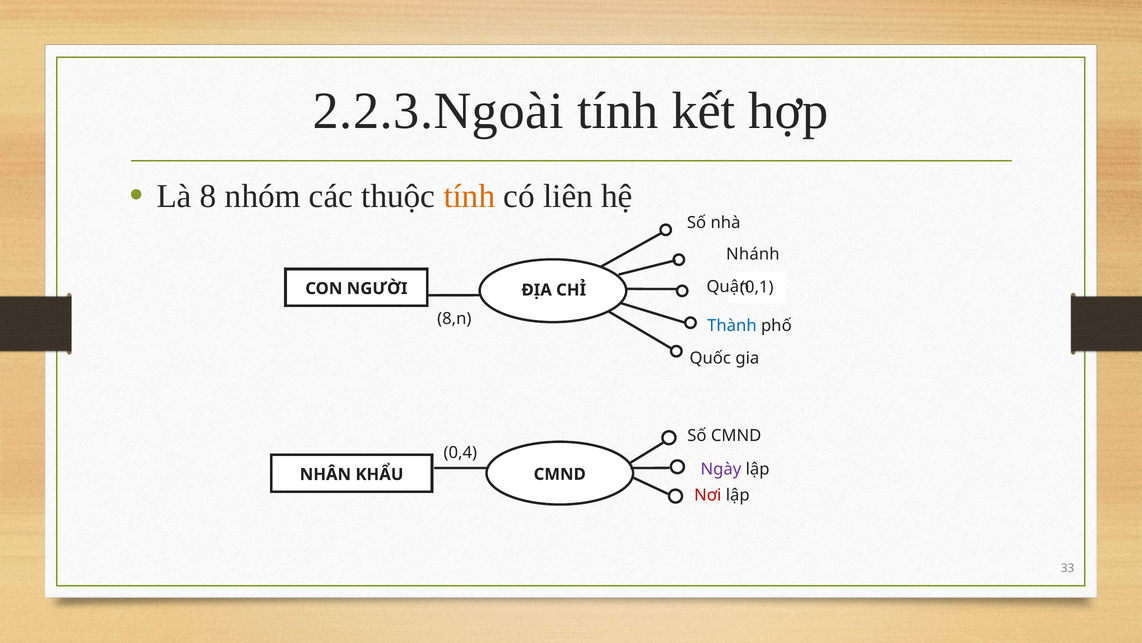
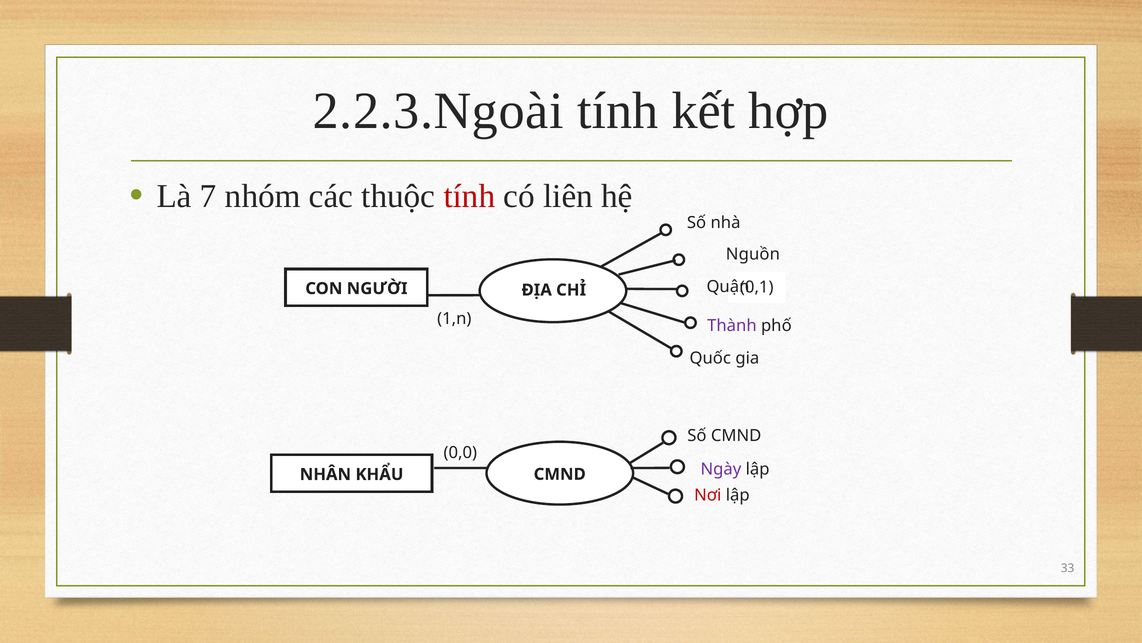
8: 8 -> 7 (208, 196)
tính colour: orange -> red (469, 196)
Nhánh: Nhánh -> Nguồn (753, 254)
8,n: 8,n -> 1,n (454, 318)
Thành colour: blue -> purple (732, 325)
0,4: 0,4 -> 0,0 (460, 452)
